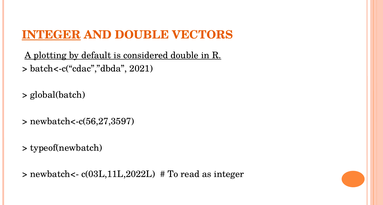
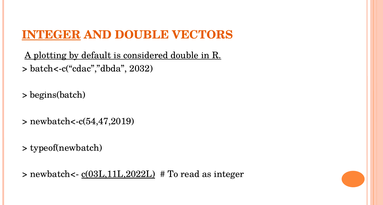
2021: 2021 -> 2032 (141, 69)
global(batch: global(batch -> begins(batch (58, 95)
newbatch<-c(56,27,3597: newbatch<-c(56,27,3597 -> newbatch<-c(54,47,2019 (82, 121)
c(03L,11L,2022L underline: none -> present (118, 174)
